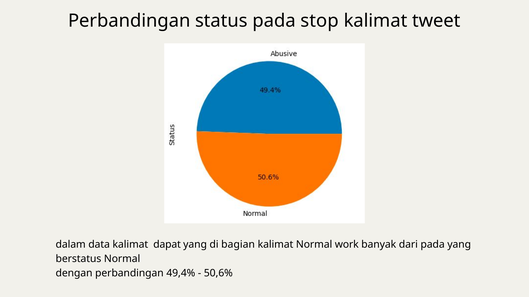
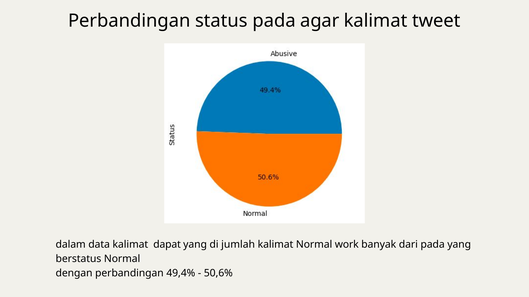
stop: stop -> agar (320, 21)
bagian: bagian -> jumlah (238, 245)
